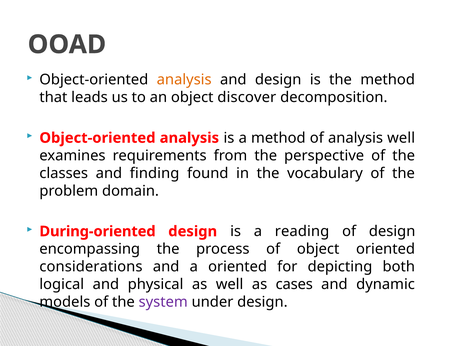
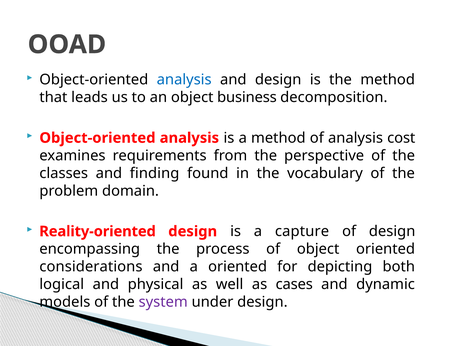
analysis colour: orange -> blue (184, 80)
discover: discover -> business (247, 98)
analysis well: well -> cost (401, 138)
During-oriented: During-oriented -> Reality-oriented (98, 232)
reading: reading -> capture (302, 232)
